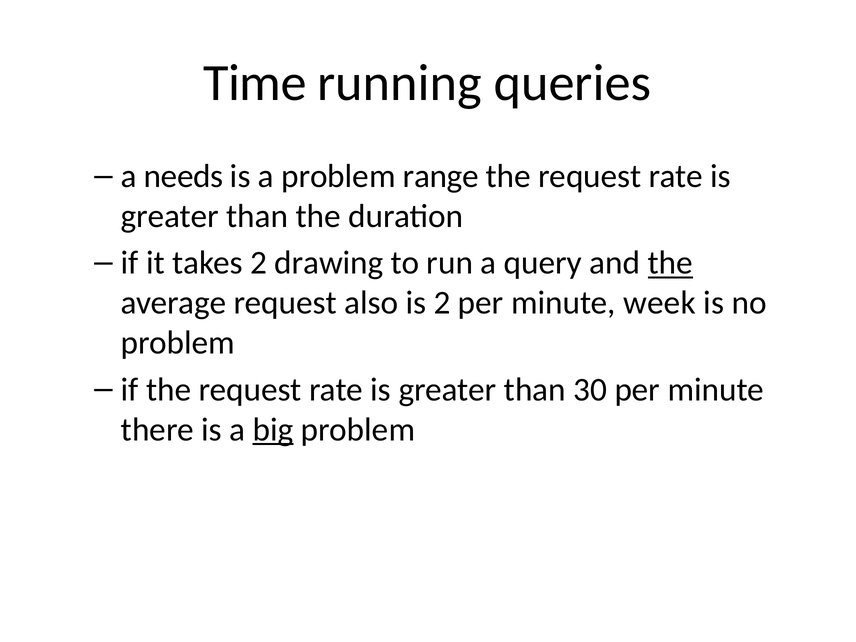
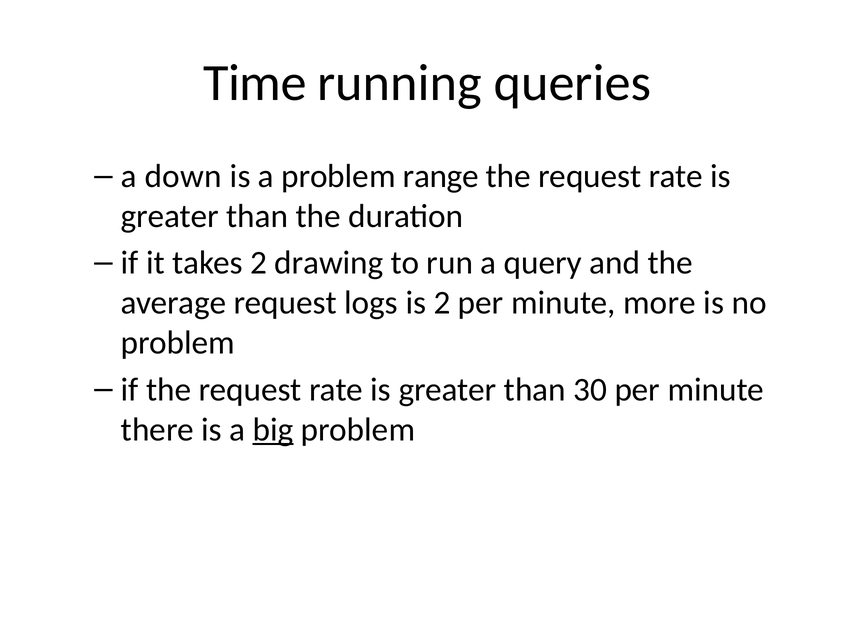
needs: needs -> down (183, 176)
the underline: present -> none (670, 263)
also: also -> logs (371, 303)
week: week -> more (660, 303)
